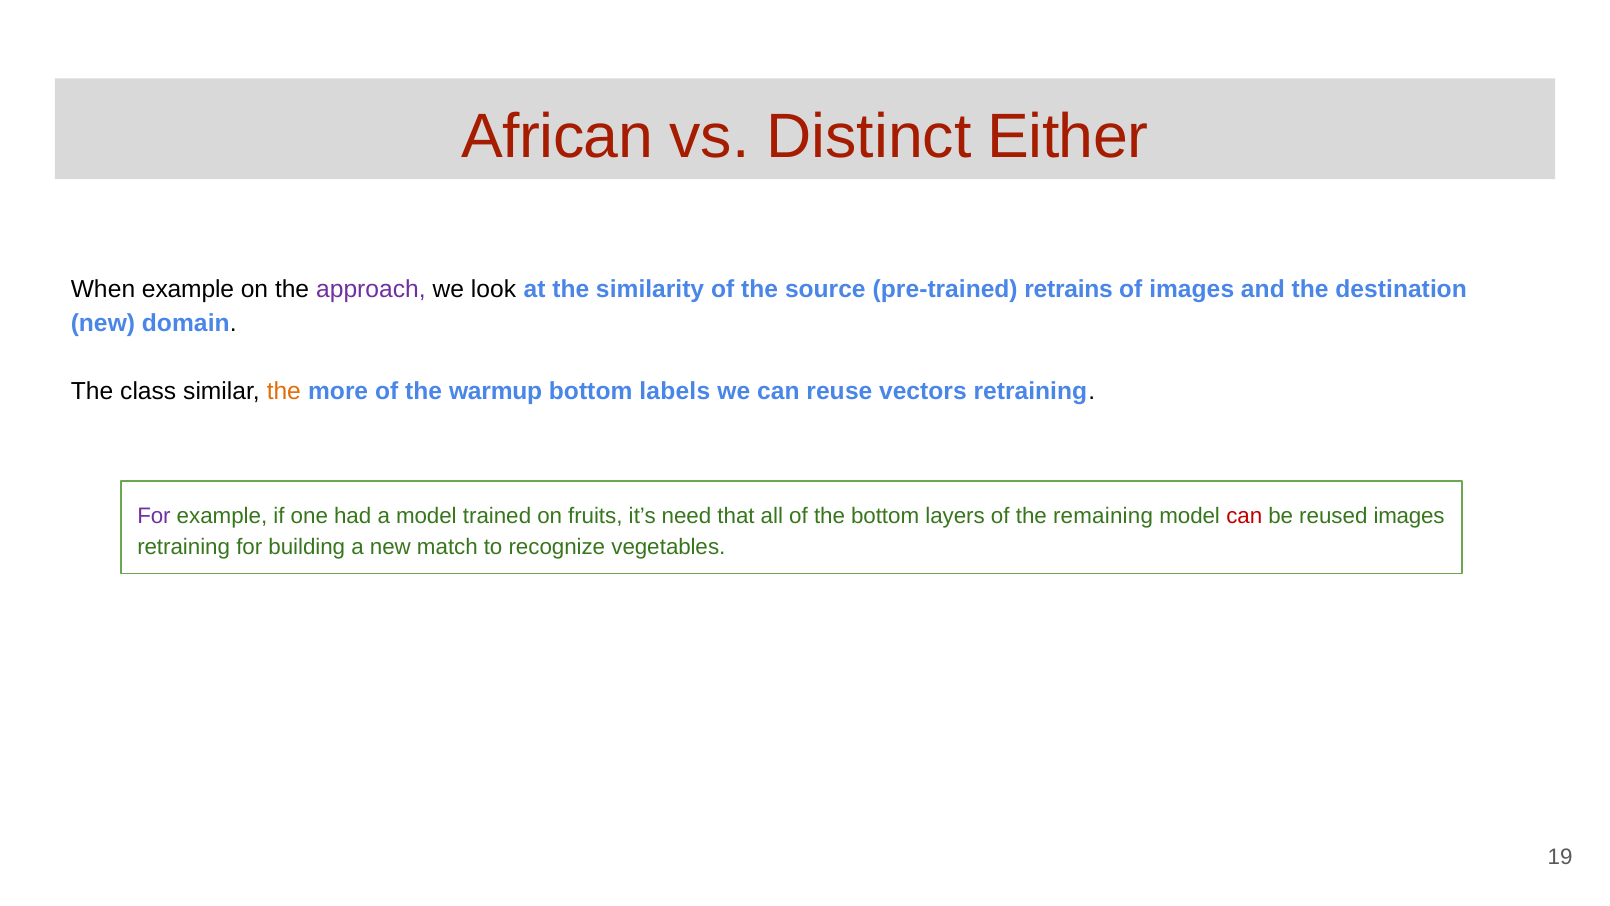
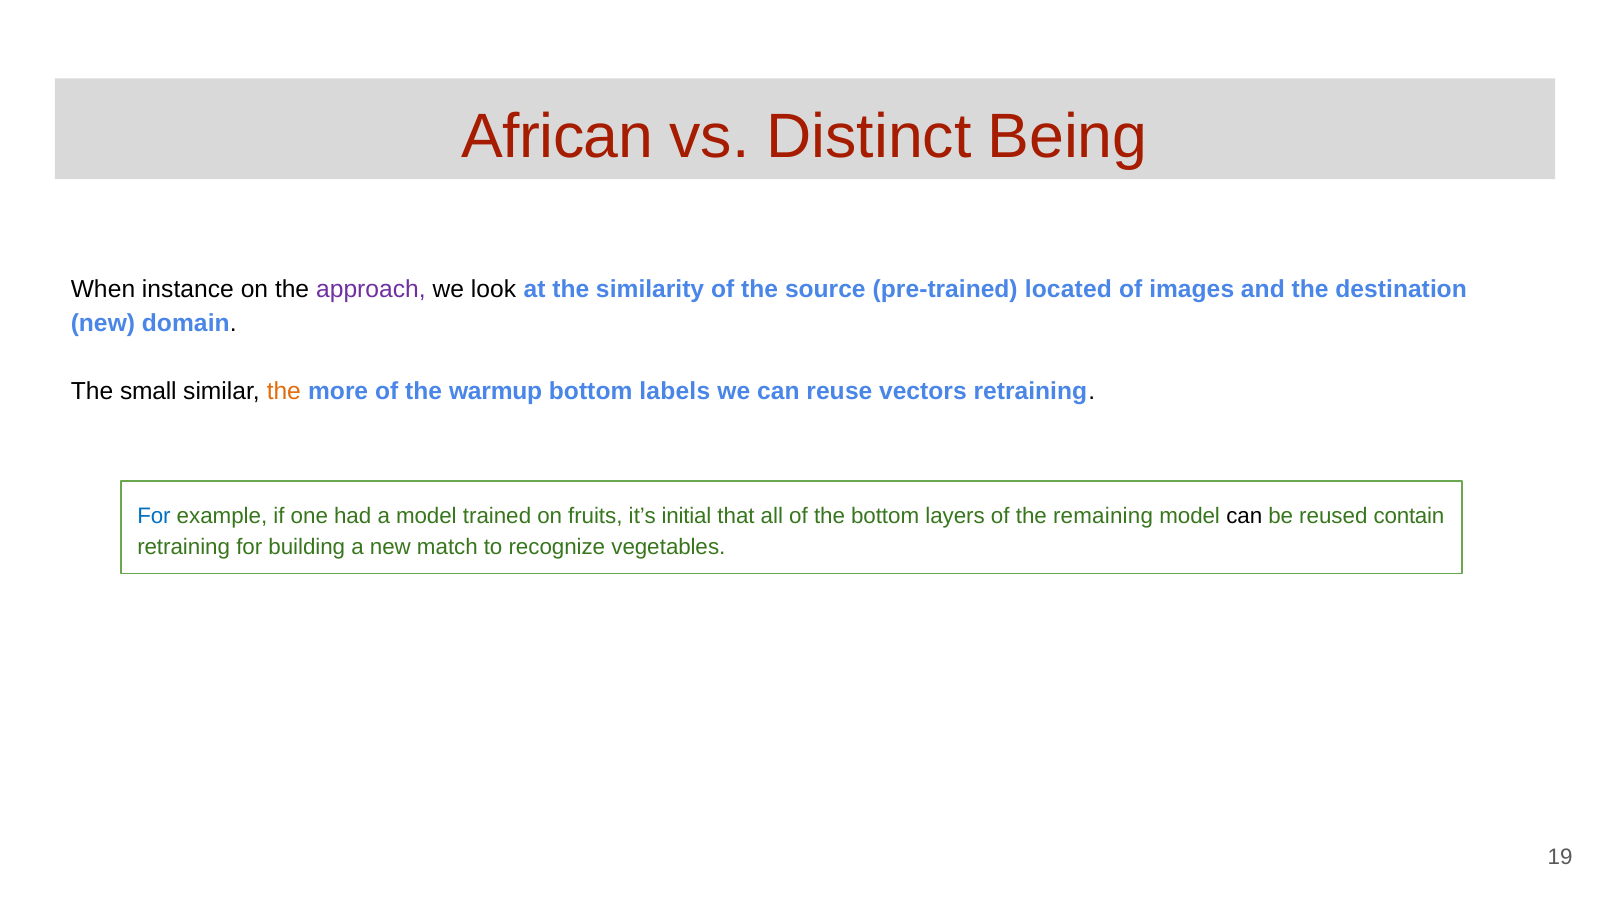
Either: Either -> Being (1068, 136)
When example: example -> instance (188, 289)
retrains: retrains -> located (1068, 289)
class: class -> small (148, 391)
For colour: purple -> blue (154, 516)
need: need -> initial (687, 516)
can colour: red -> black (1244, 516)
reused images: images -> contain (1409, 516)
